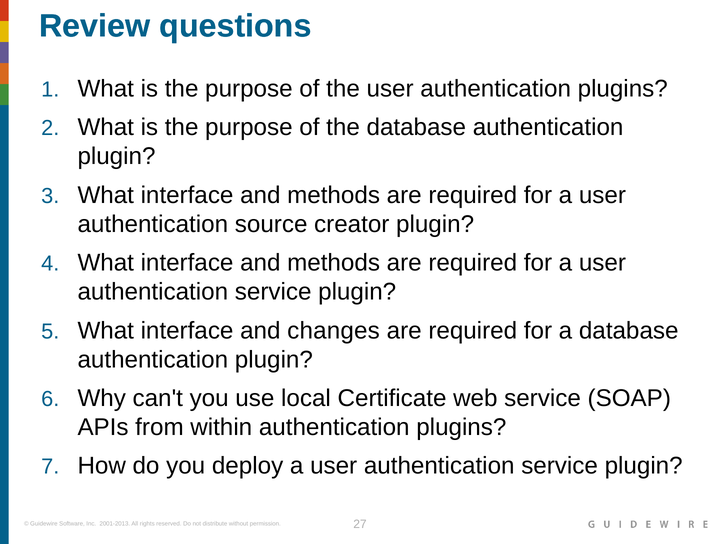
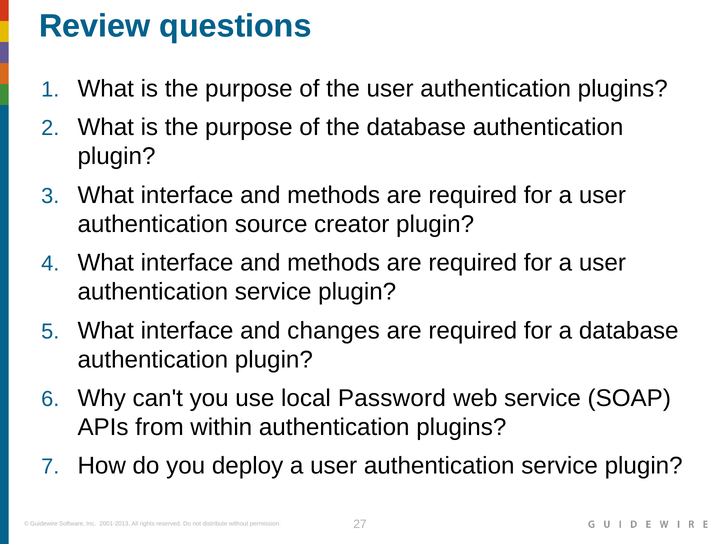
Certificate: Certificate -> Password (392, 399)
